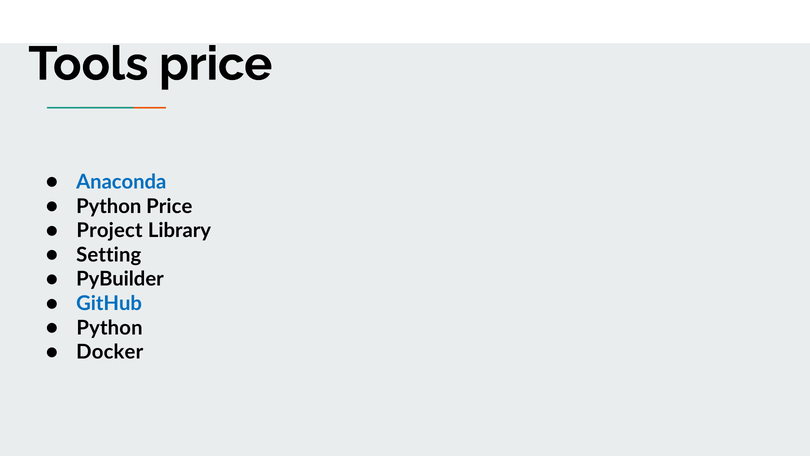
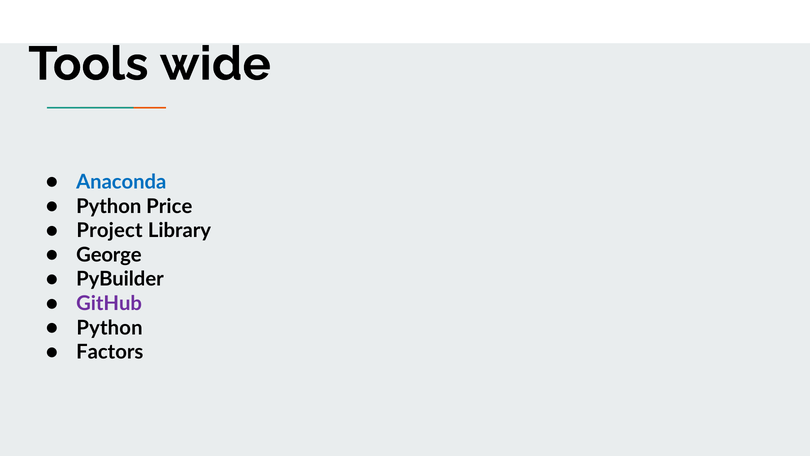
Tools price: price -> wide (215, 64)
Setting: Setting -> George (109, 255)
GitHub colour: blue -> purple (109, 303)
Docker: Docker -> Factors (110, 352)
